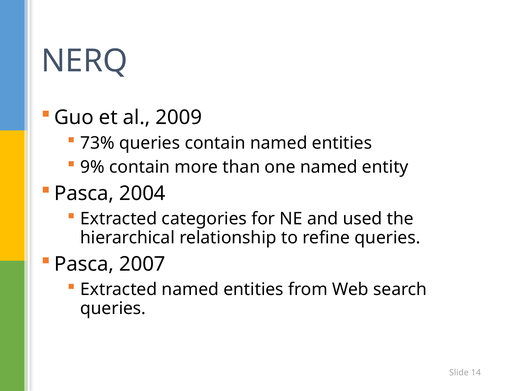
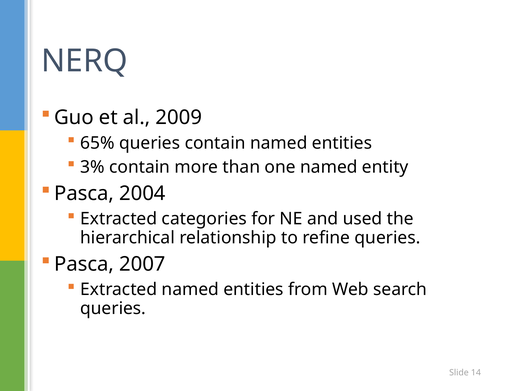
73%: 73% -> 65% (97, 143)
9%: 9% -> 3% (92, 167)
